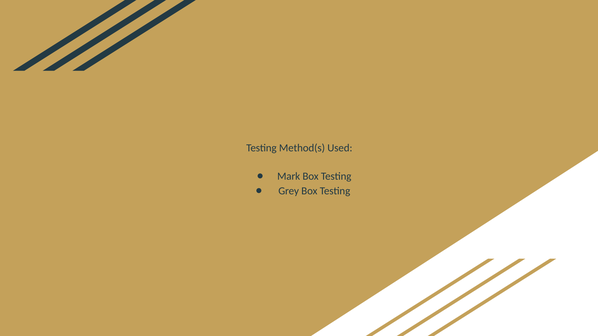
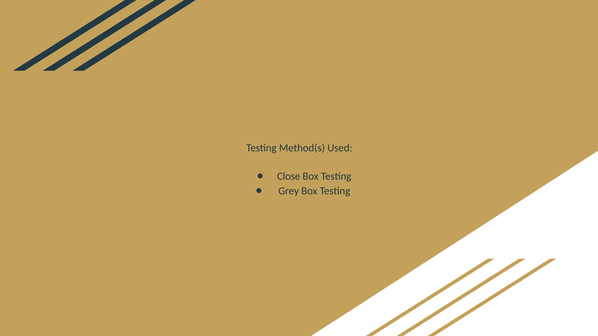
Mark: Mark -> Close (289, 176)
